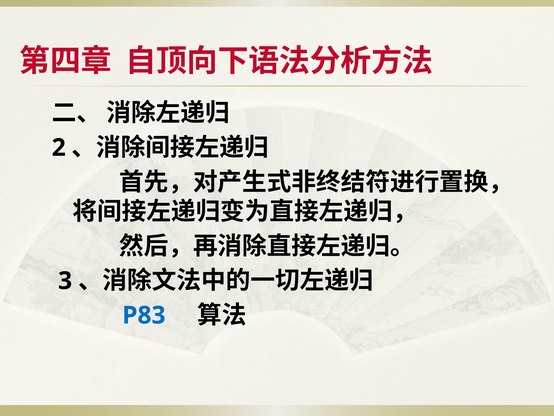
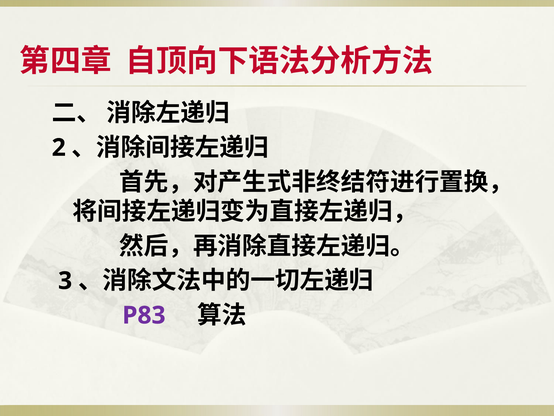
P83 colour: blue -> purple (144, 315)
